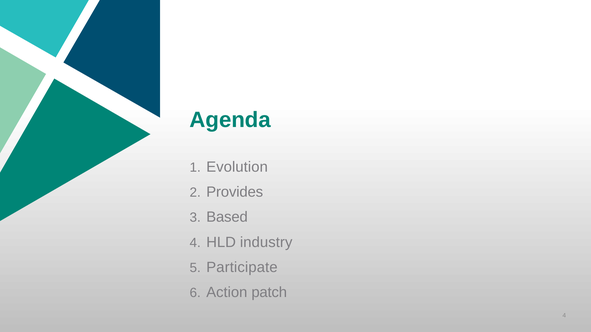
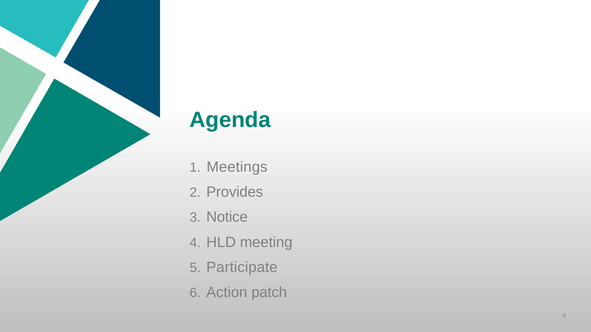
Evolution: Evolution -> Meetings (237, 167)
Based: Based -> Notice (227, 217)
industry: industry -> meeting (266, 243)
